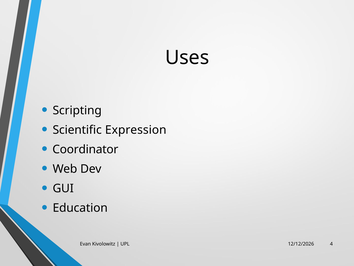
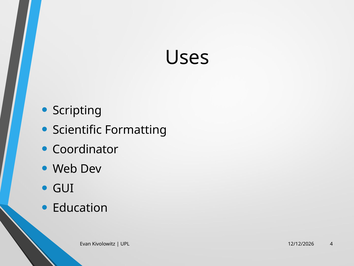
Expression: Expression -> Formatting (136, 130)
